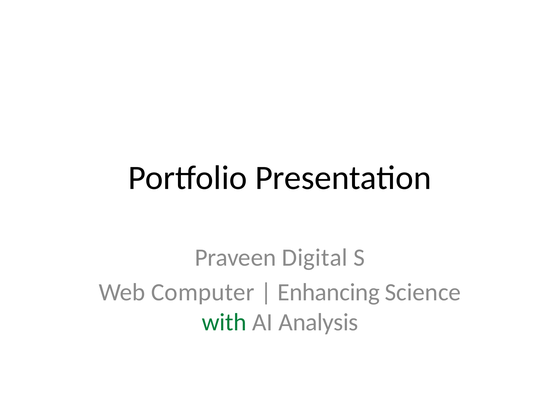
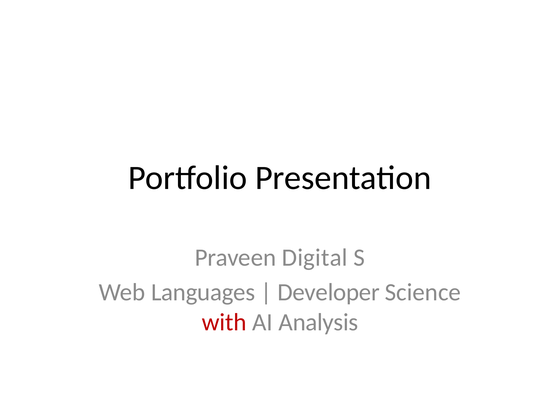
Computer: Computer -> Languages (203, 292)
Enhancing: Enhancing -> Developer (329, 292)
with colour: green -> red (224, 322)
